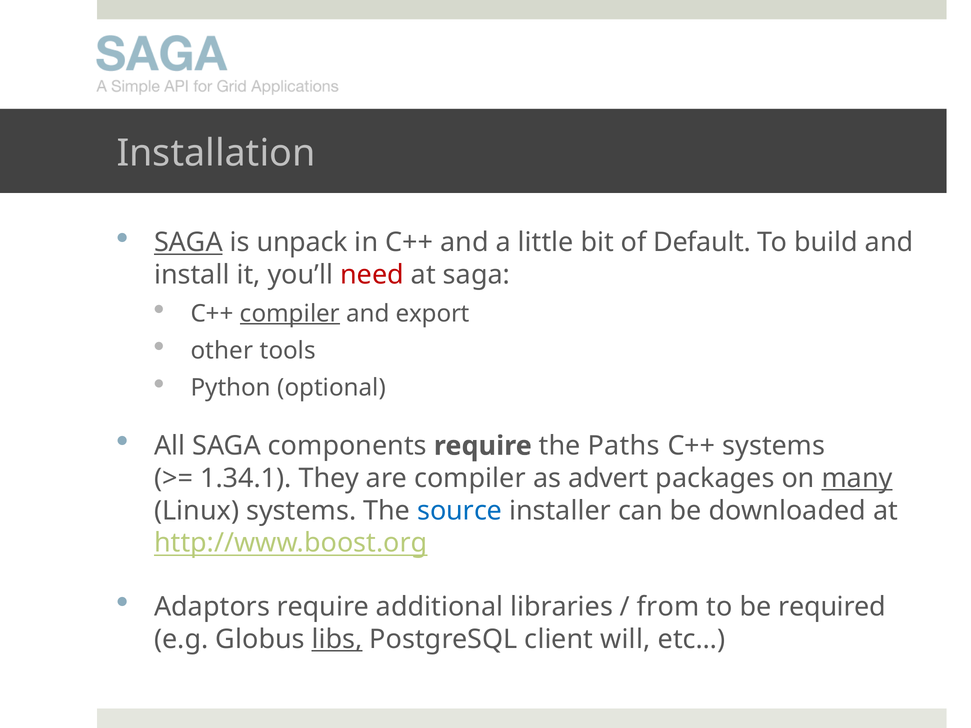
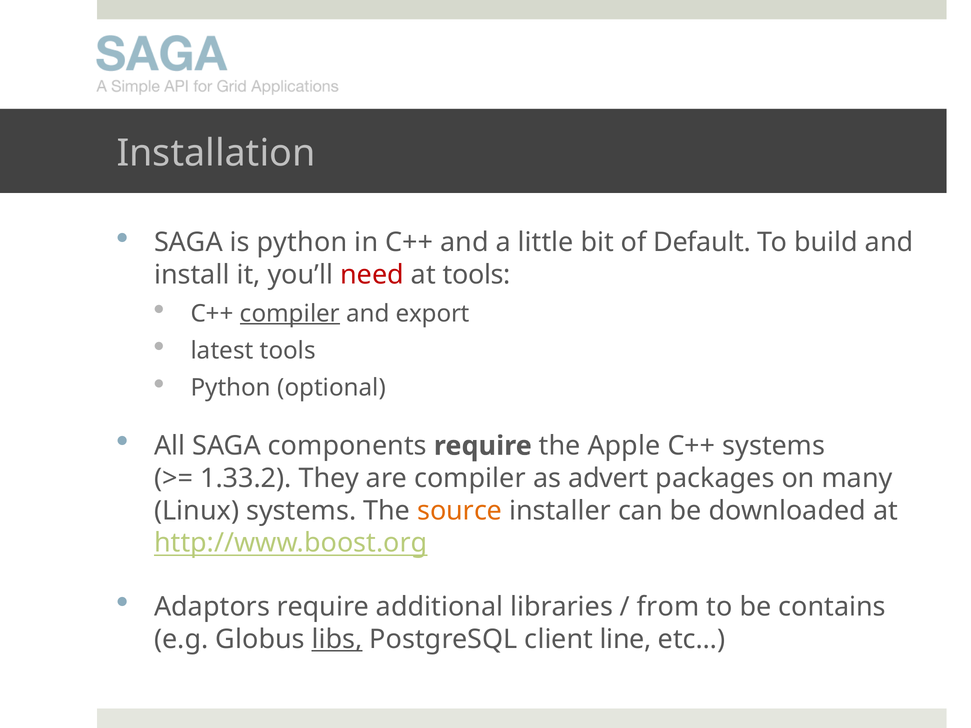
SAGA underline: present -> none (188, 243)
is unpack: unpack -> python (302, 243)
at saga: saga -> tools (477, 275)
other: other -> latest (222, 351)
Paths: Paths -> Apple (624, 446)
1.34.1: 1.34.1 -> 1.33.2 (246, 478)
many underline: present -> none (857, 478)
source colour: blue -> orange (460, 511)
required: required -> contains (832, 607)
will: will -> line (626, 639)
